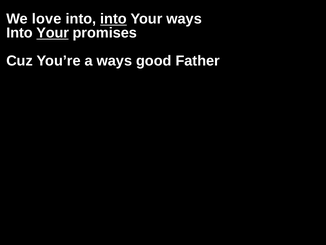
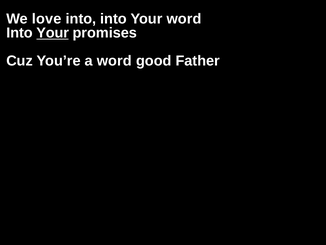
into underline: present -> none (113, 19)
Your ways: ways -> word (184, 19)
a ways: ways -> word (114, 61)
